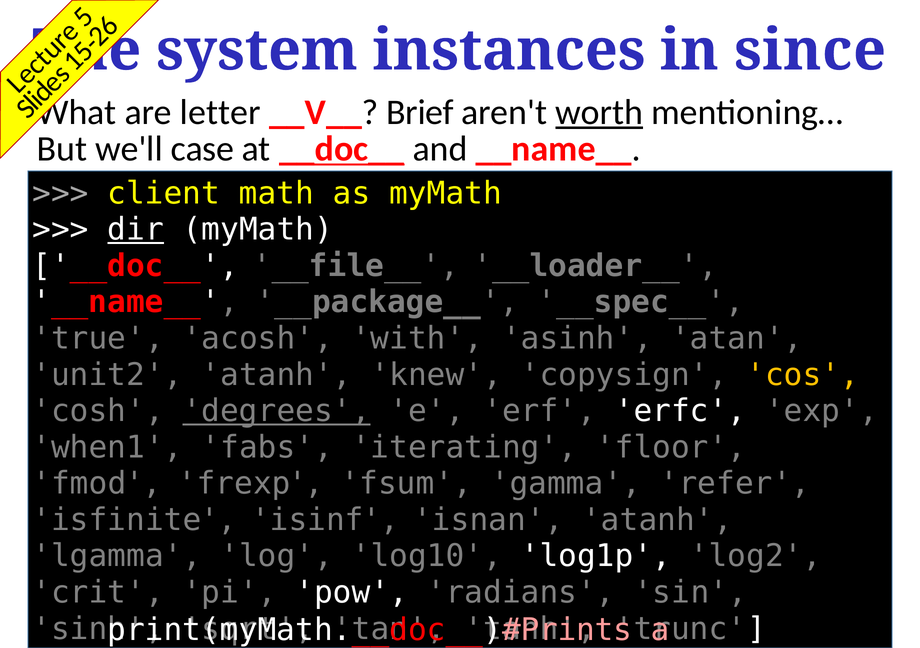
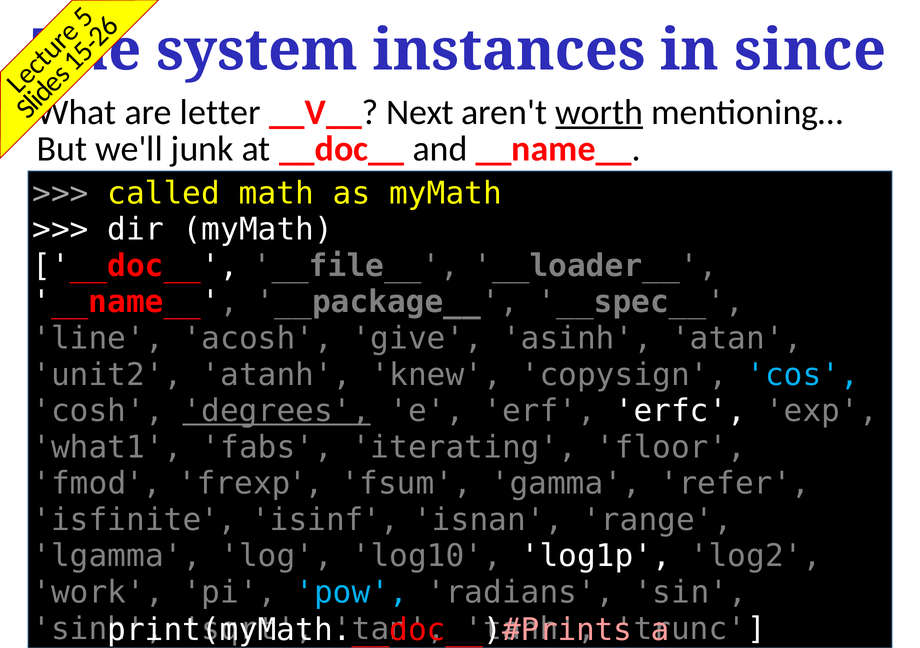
Brief: Brief -> Next (420, 112)
case: case -> junk (202, 149)
__doc__ underline: present -> none (342, 149)
client: client -> called (164, 193)
dir underline: present -> none (136, 230)
true: true -> line (98, 338)
with: with -> give (417, 338)
cos colour: yellow -> light blue (803, 375)
when1: when1 -> what1 (107, 447)
isnan atanh: atanh -> range (657, 520)
crit: crit -> work (98, 592)
pow colour: white -> light blue (352, 592)
